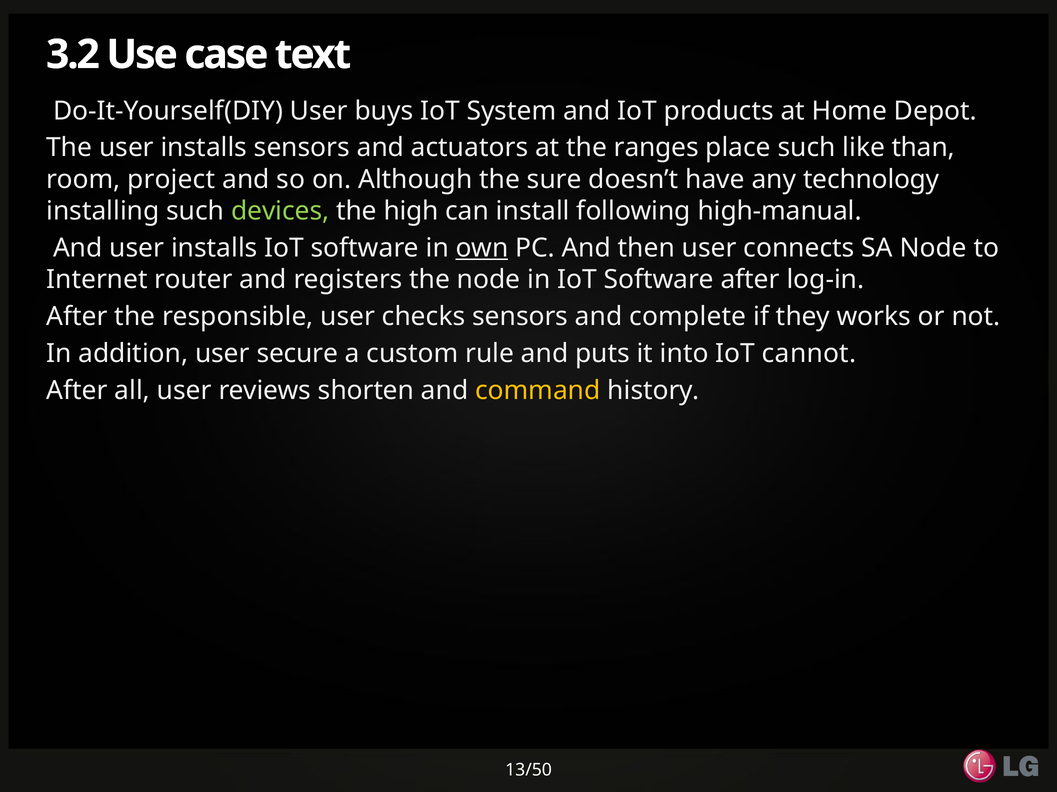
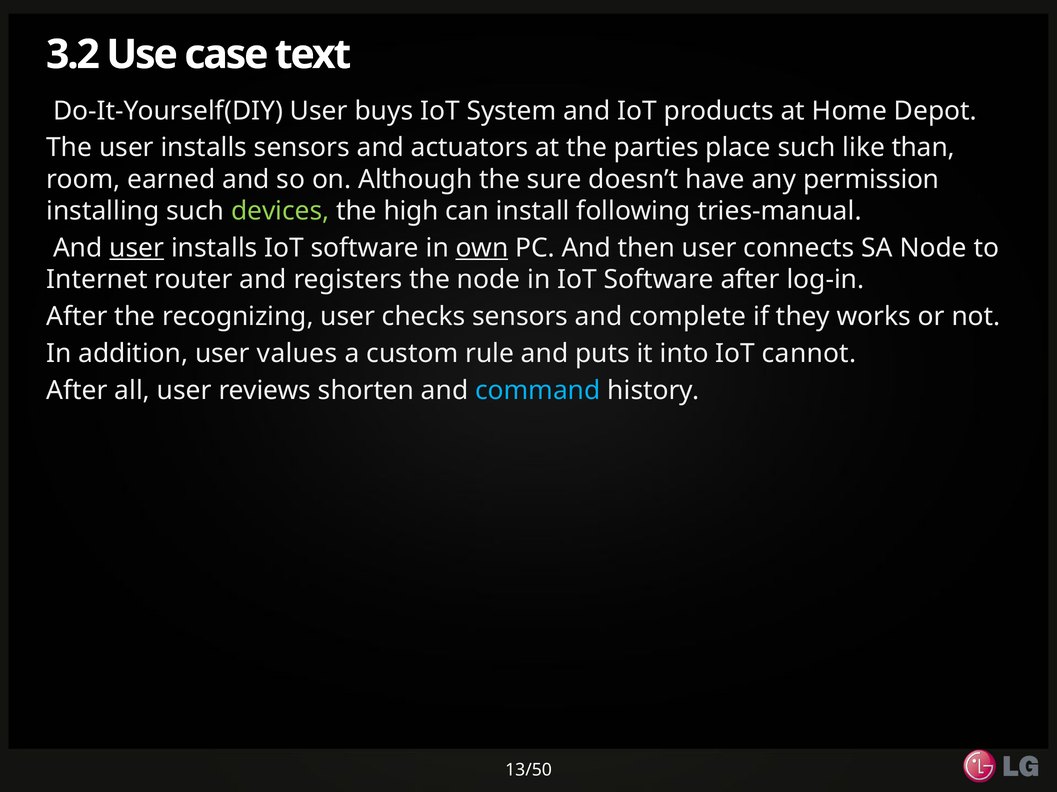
ranges: ranges -> parties (656, 148)
project: project -> earned (171, 180)
technology: technology -> permission (871, 180)
high-manual: high-manual -> tries-manual (780, 211)
user underline: none -> present (137, 248)
responsible: responsible -> recognizing (238, 317)
secure: secure -> values (297, 354)
command colour: yellow -> light blue (538, 391)
